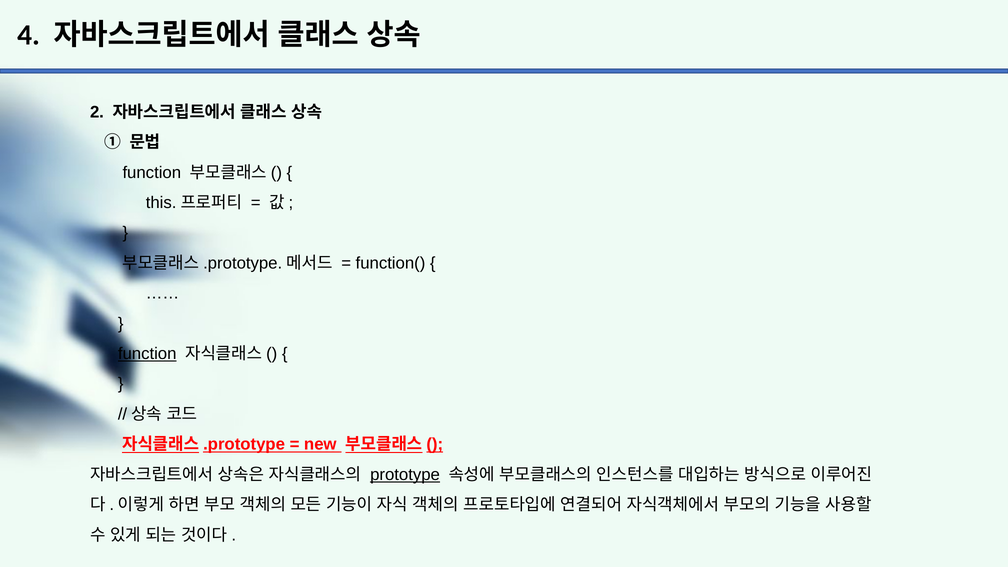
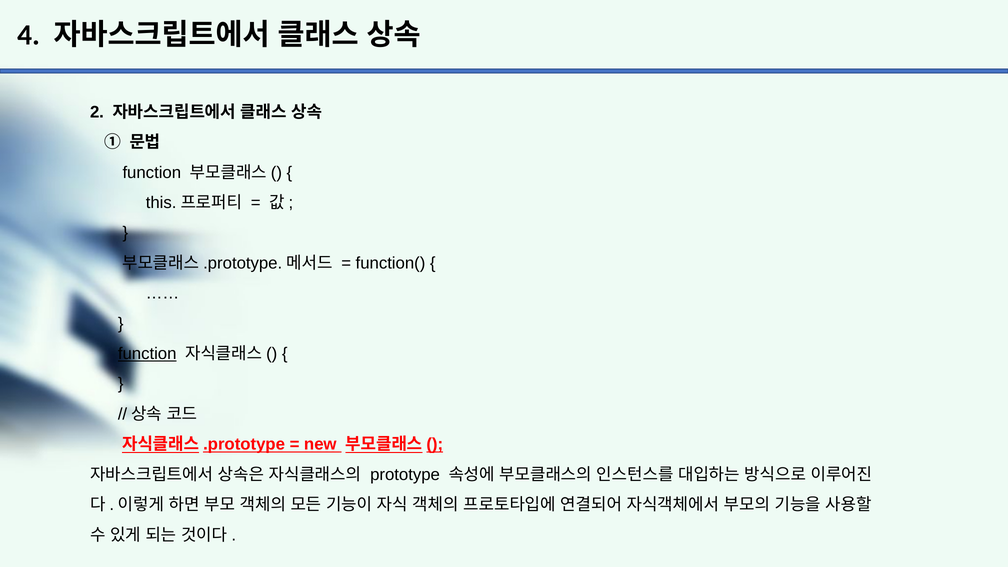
prototype underline: present -> none (405, 475)
